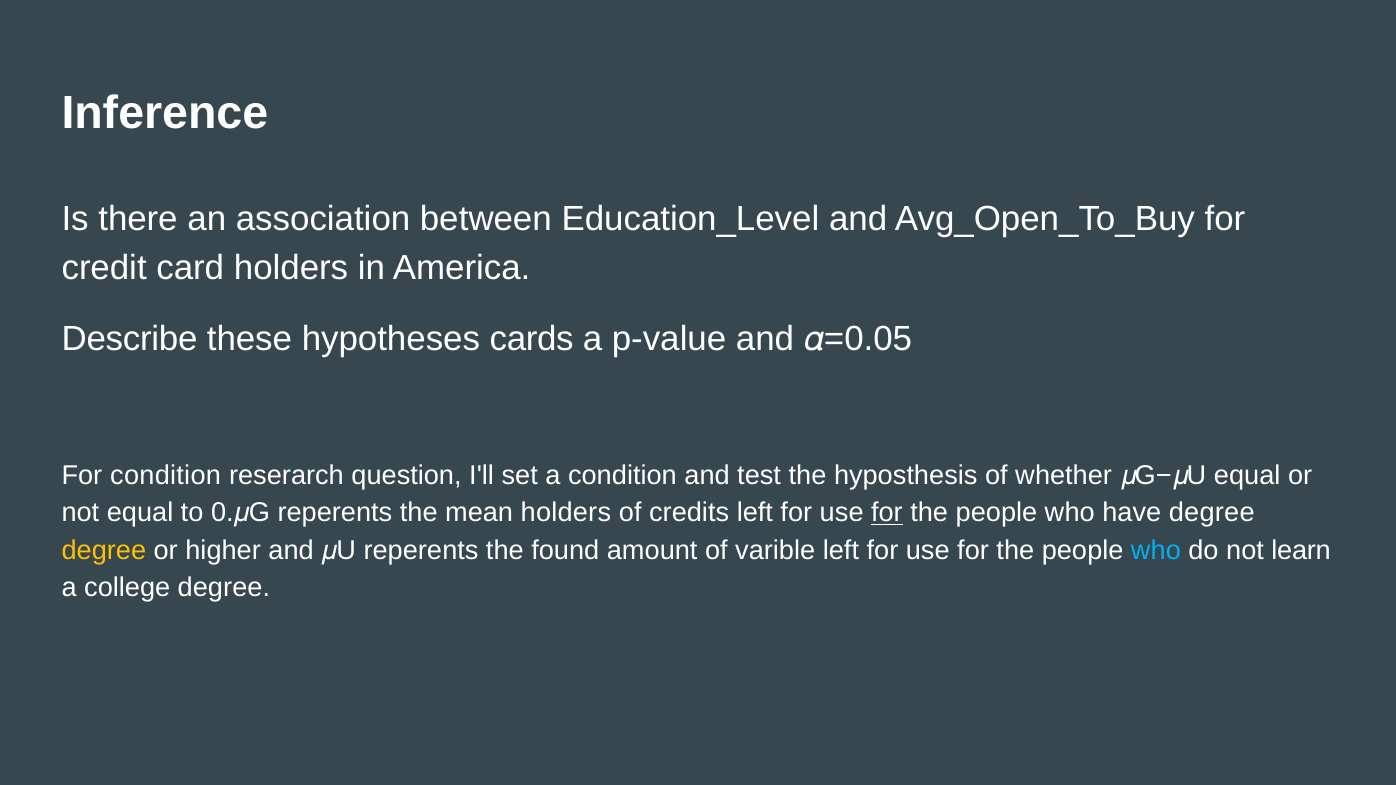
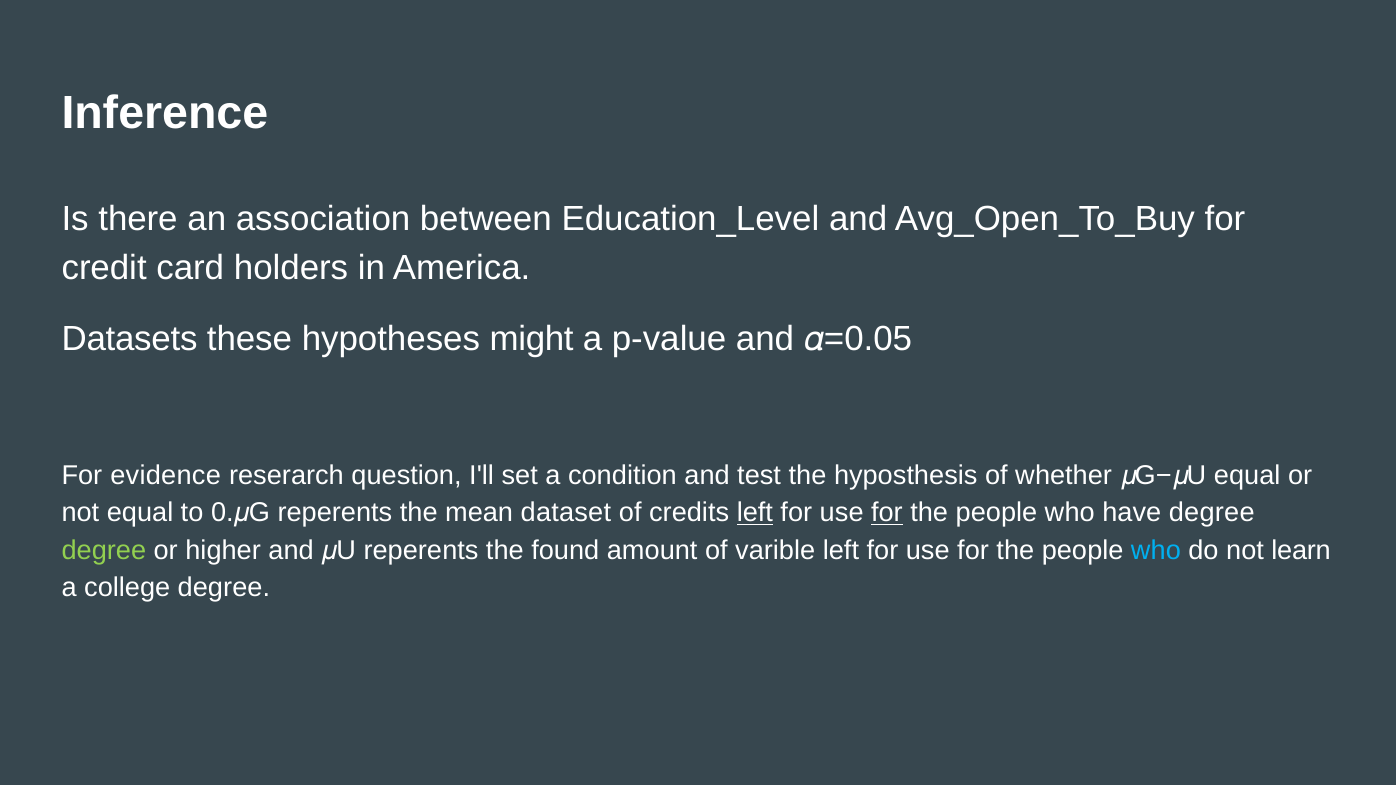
Describe: Describe -> Datasets (130, 339)
cards: cards -> might (532, 339)
For condition: condition -> evidence (166, 475)
mean holders: holders -> dataset (566, 513)
left underline: none -> present (755, 513)
degree colour: yellow -> light green (104, 550)
